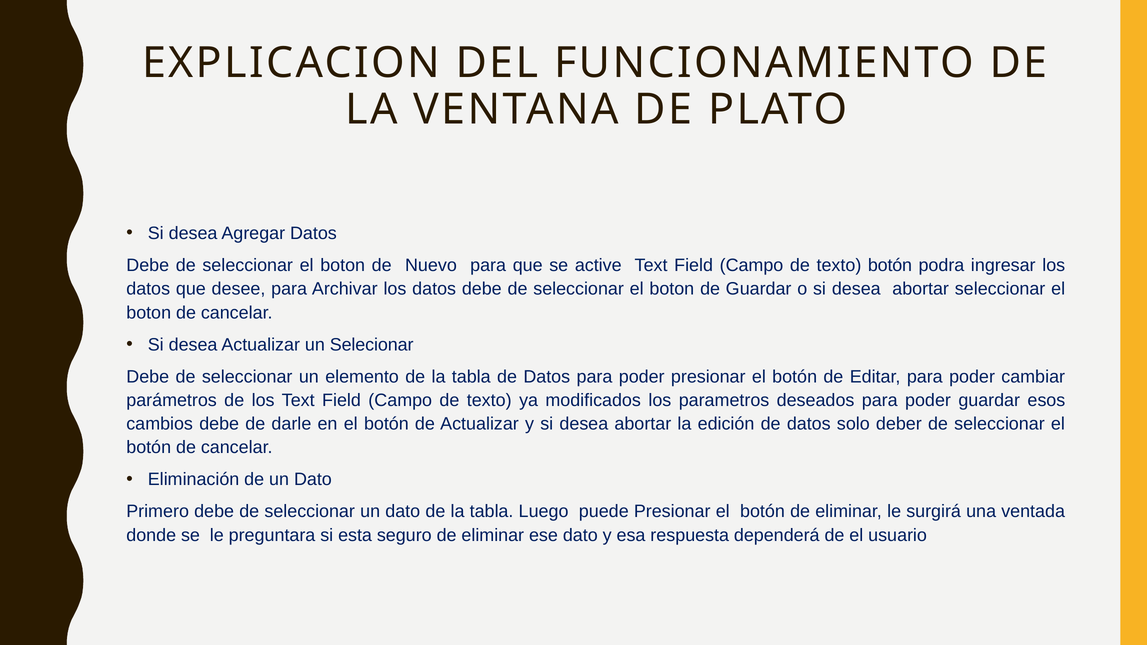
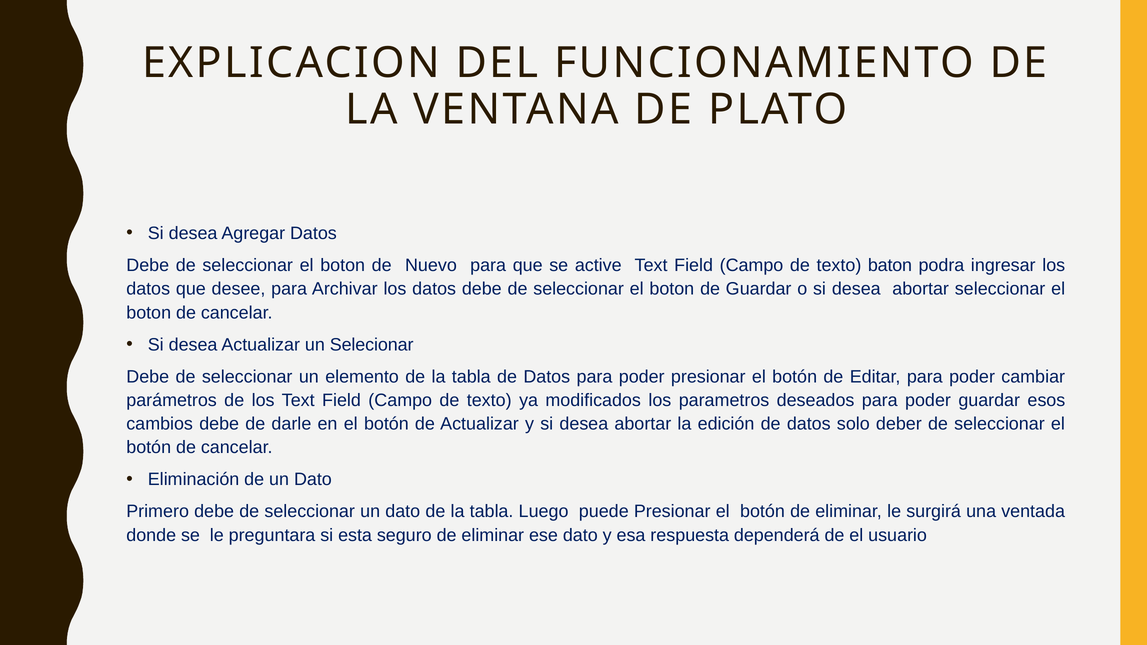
texto botón: botón -> baton (890, 266)
